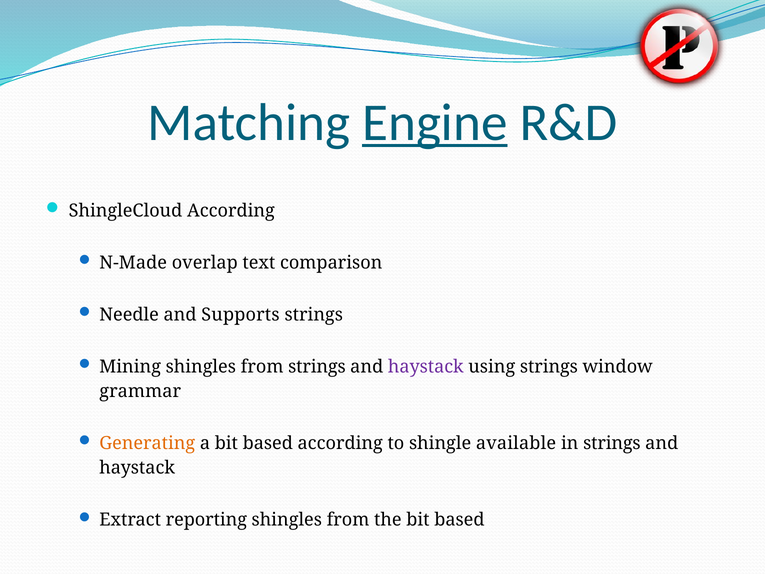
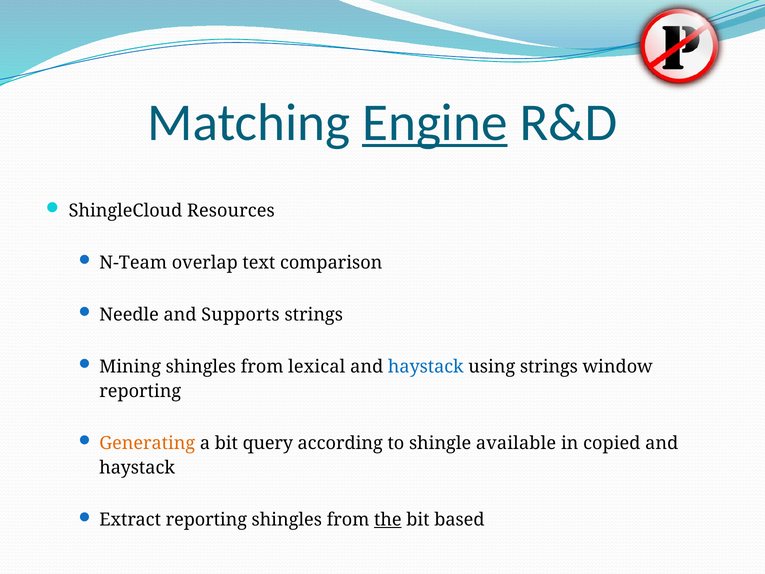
ShingleCloud According: According -> Resources (231, 211)
N-Made: N-Made -> N-Team (133, 263)
from strings: strings -> lexical (317, 366)
haystack colour: purple -> blue (426, 366)
grammar: grammar -> reporting (140, 391)
a bit based: based -> query (268, 443)
in strings: strings -> copied (612, 443)
the underline: none -> present (388, 520)
